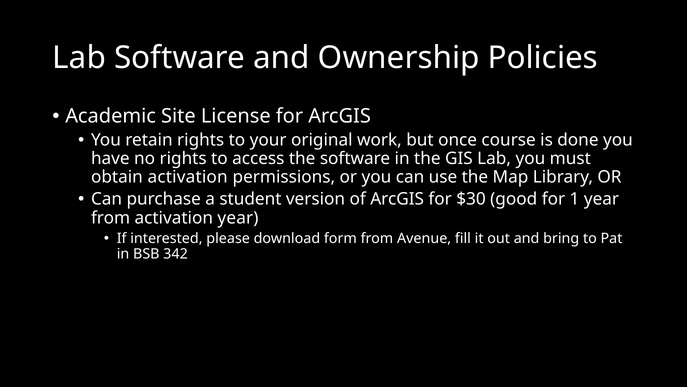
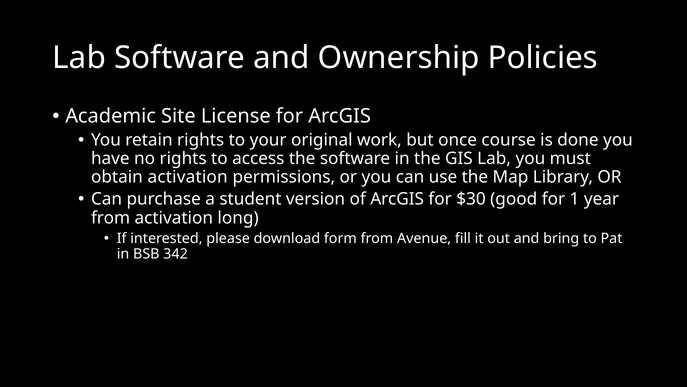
activation year: year -> long (238, 218)
